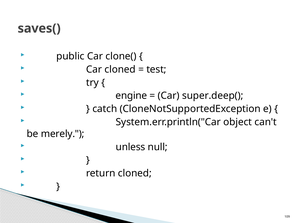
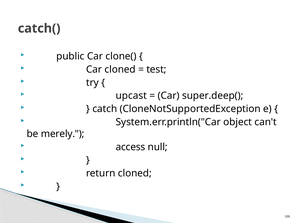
saves(: saves( -> catch( (39, 28)
engine: engine -> upcast (131, 96)
unless: unless -> access (130, 147)
